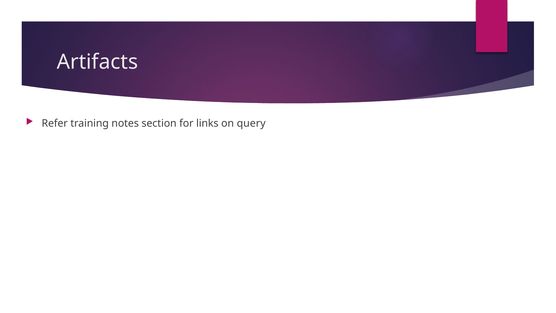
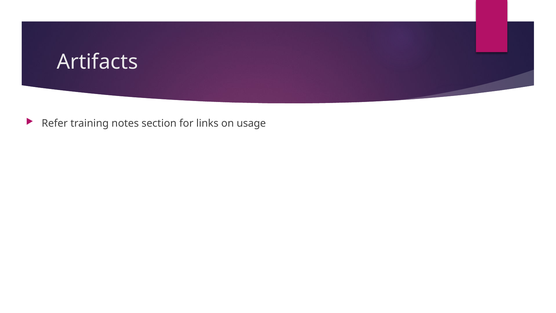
query: query -> usage (251, 123)
